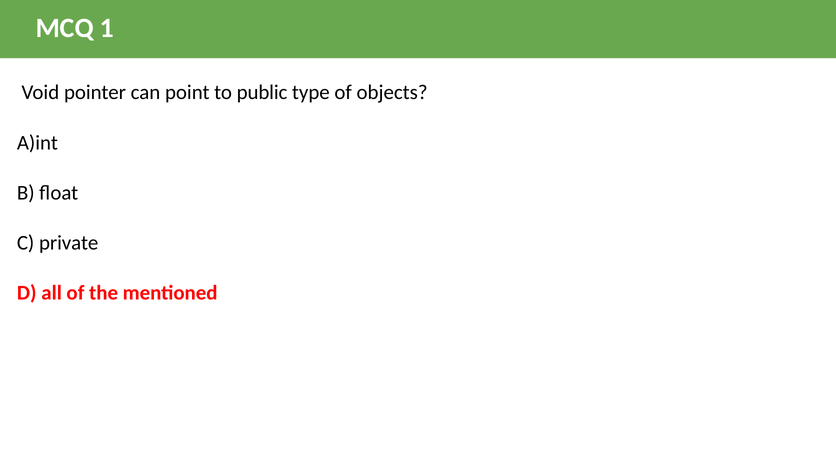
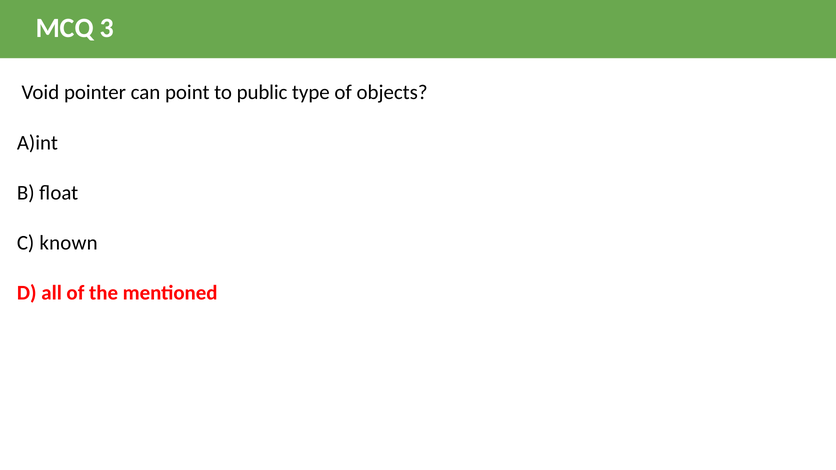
1: 1 -> 3 (107, 28)
private: private -> known (69, 243)
